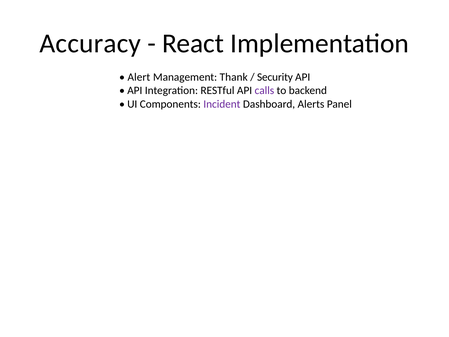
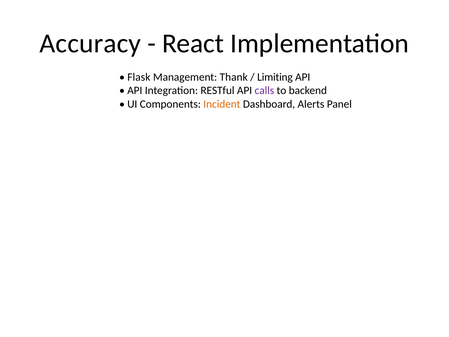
Alert: Alert -> Flask (139, 77)
Security: Security -> Limiting (275, 77)
Incident colour: purple -> orange (222, 104)
